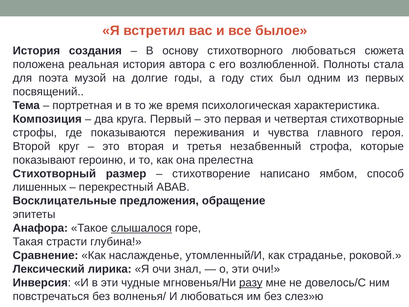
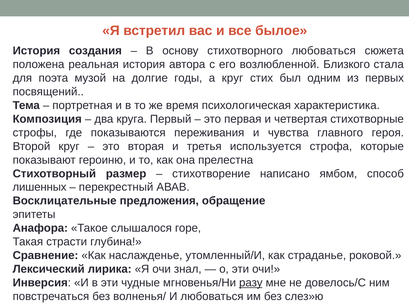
Полноты: Полноты -> Близкого (347, 64)
а году: году -> круг (233, 78)
незабвенный: незабвенный -> используется (266, 146)
слышалося underline: present -> none (141, 228)
